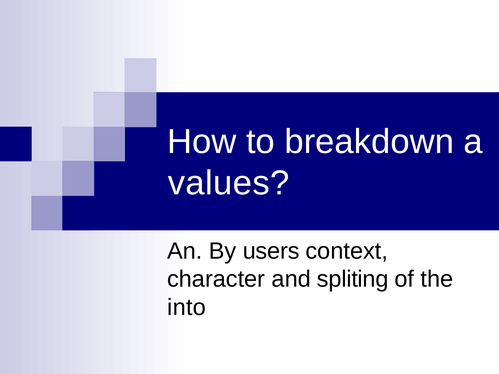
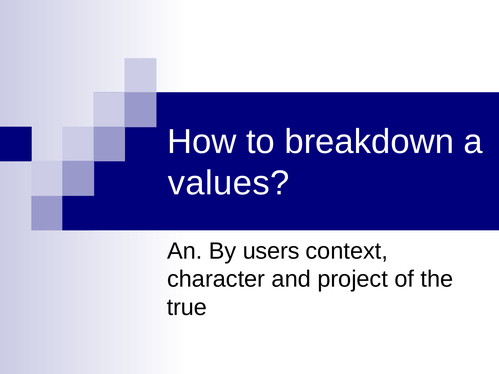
spliting: spliting -> project (353, 279)
into: into -> true (187, 308)
